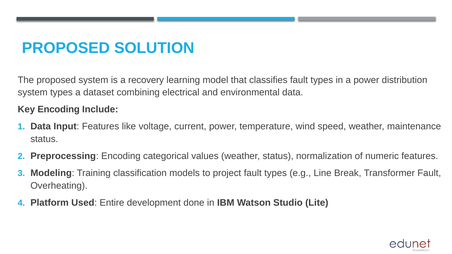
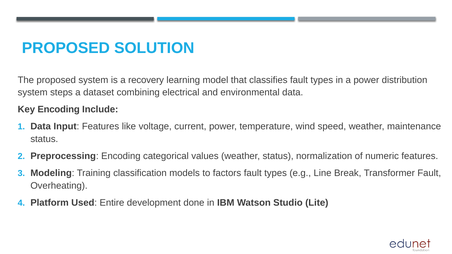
system types: types -> steps (61, 92)
project: project -> factors (227, 173)
